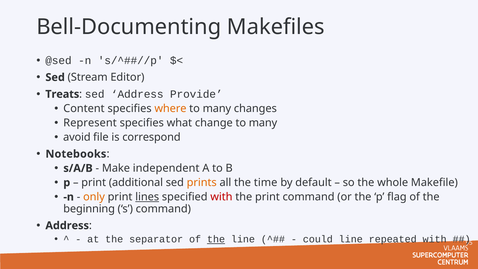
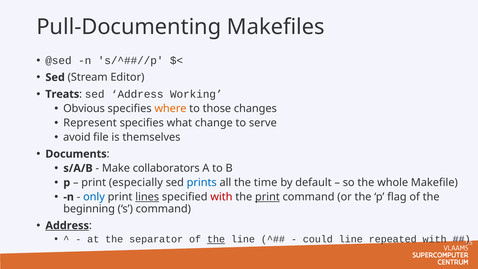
Bell-Documenting: Bell-Documenting -> Pull-Documenting (129, 27)
Provide: Provide -> Working (196, 94)
Content: Content -> Obvious (84, 108)
many: many -> those (217, 108)
change to many: many -> serve (263, 123)
correspond: correspond -> themselves (151, 137)
Notebooks: Notebooks -> Documents (76, 154)
independent: independent -> collaborators (166, 168)
additional: additional -> especially (136, 183)
prints colour: orange -> blue (202, 183)
only colour: orange -> blue (94, 197)
print underline: none -> present (267, 197)
Address underline: none -> present (67, 225)
